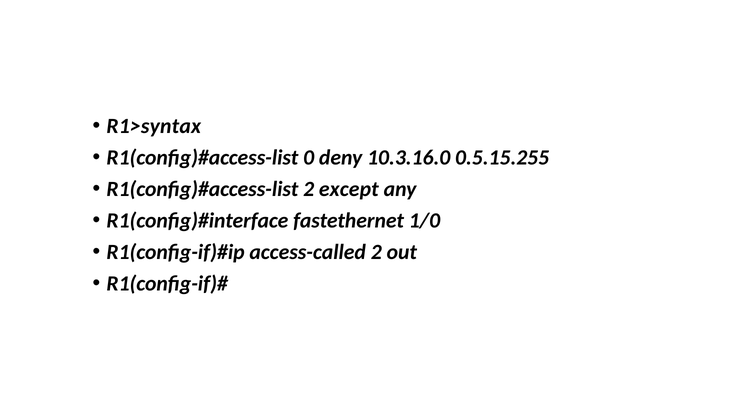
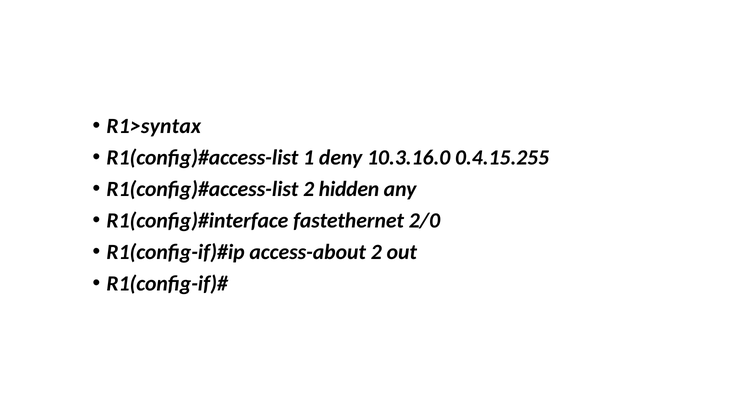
0: 0 -> 1 (309, 158)
0.5.15.255: 0.5.15.255 -> 0.4.15.255 (502, 158)
except: except -> hidden (349, 189)
1/0: 1/0 -> 2/0 (424, 221)
access-called: access-called -> access-about (308, 252)
